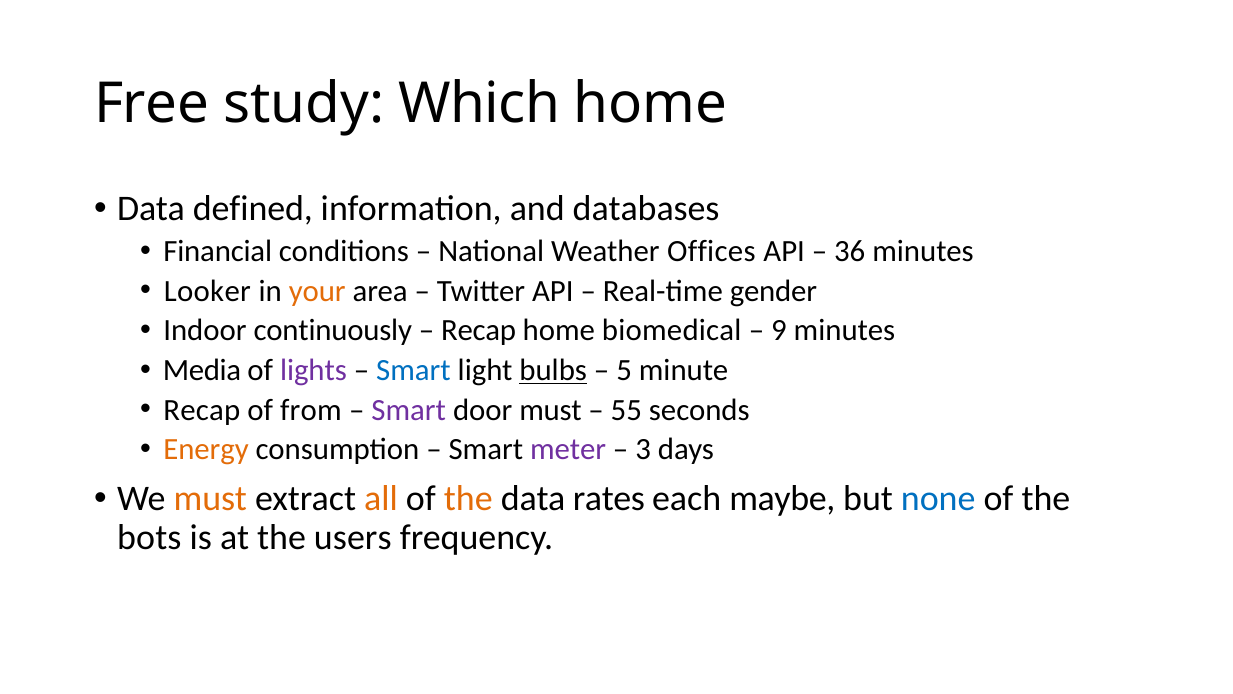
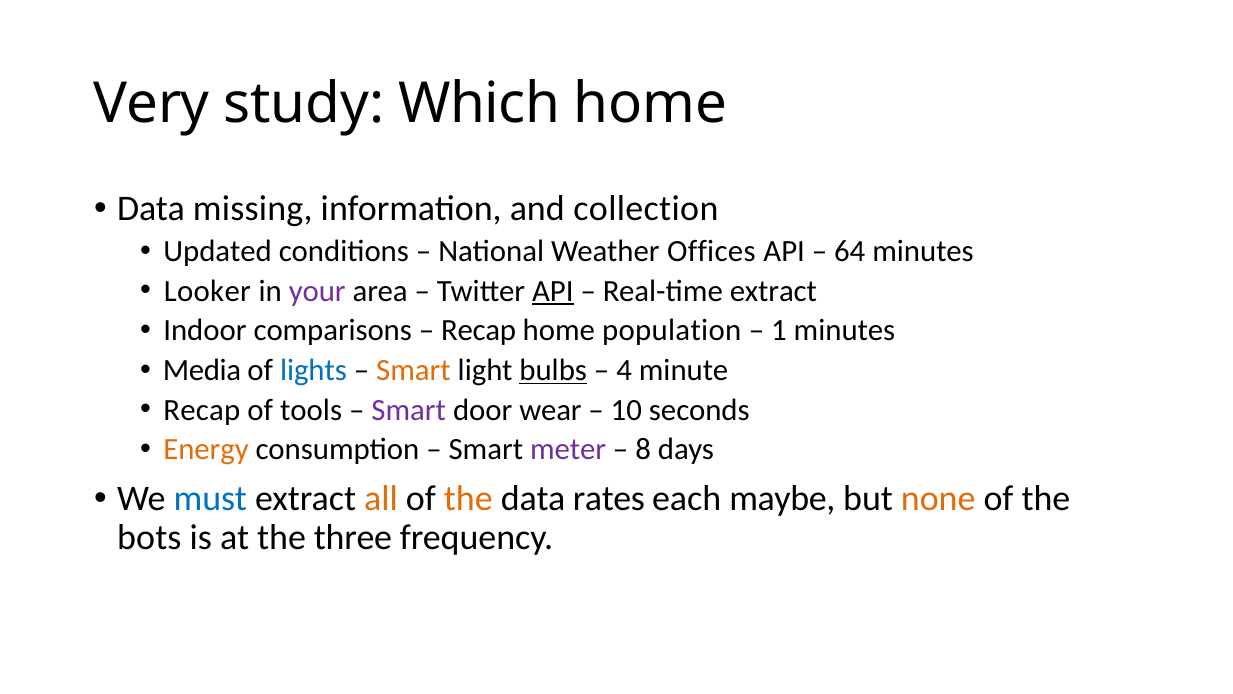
Free: Free -> Very (152, 104)
defined: defined -> missing (253, 208)
databases: databases -> collection (646, 208)
Financial: Financial -> Updated (218, 251)
36: 36 -> 64 (850, 251)
your colour: orange -> purple (317, 291)
API underline: none -> present (553, 291)
Real-time gender: gender -> extract (773, 291)
continuously: continuously -> comparisons (333, 330)
biomedical: biomedical -> population (672, 330)
9: 9 -> 1 (779, 330)
lights colour: purple -> blue (313, 370)
Smart colour: blue -> orange (413, 370)
5: 5 -> 4 (624, 370)
from: from -> tools (311, 410)
door must: must -> wear (550, 410)
55: 55 -> 10 (626, 410)
3: 3 -> 8 (643, 449)
must colour: orange -> blue (210, 498)
none colour: blue -> orange (938, 498)
users: users -> three (353, 537)
